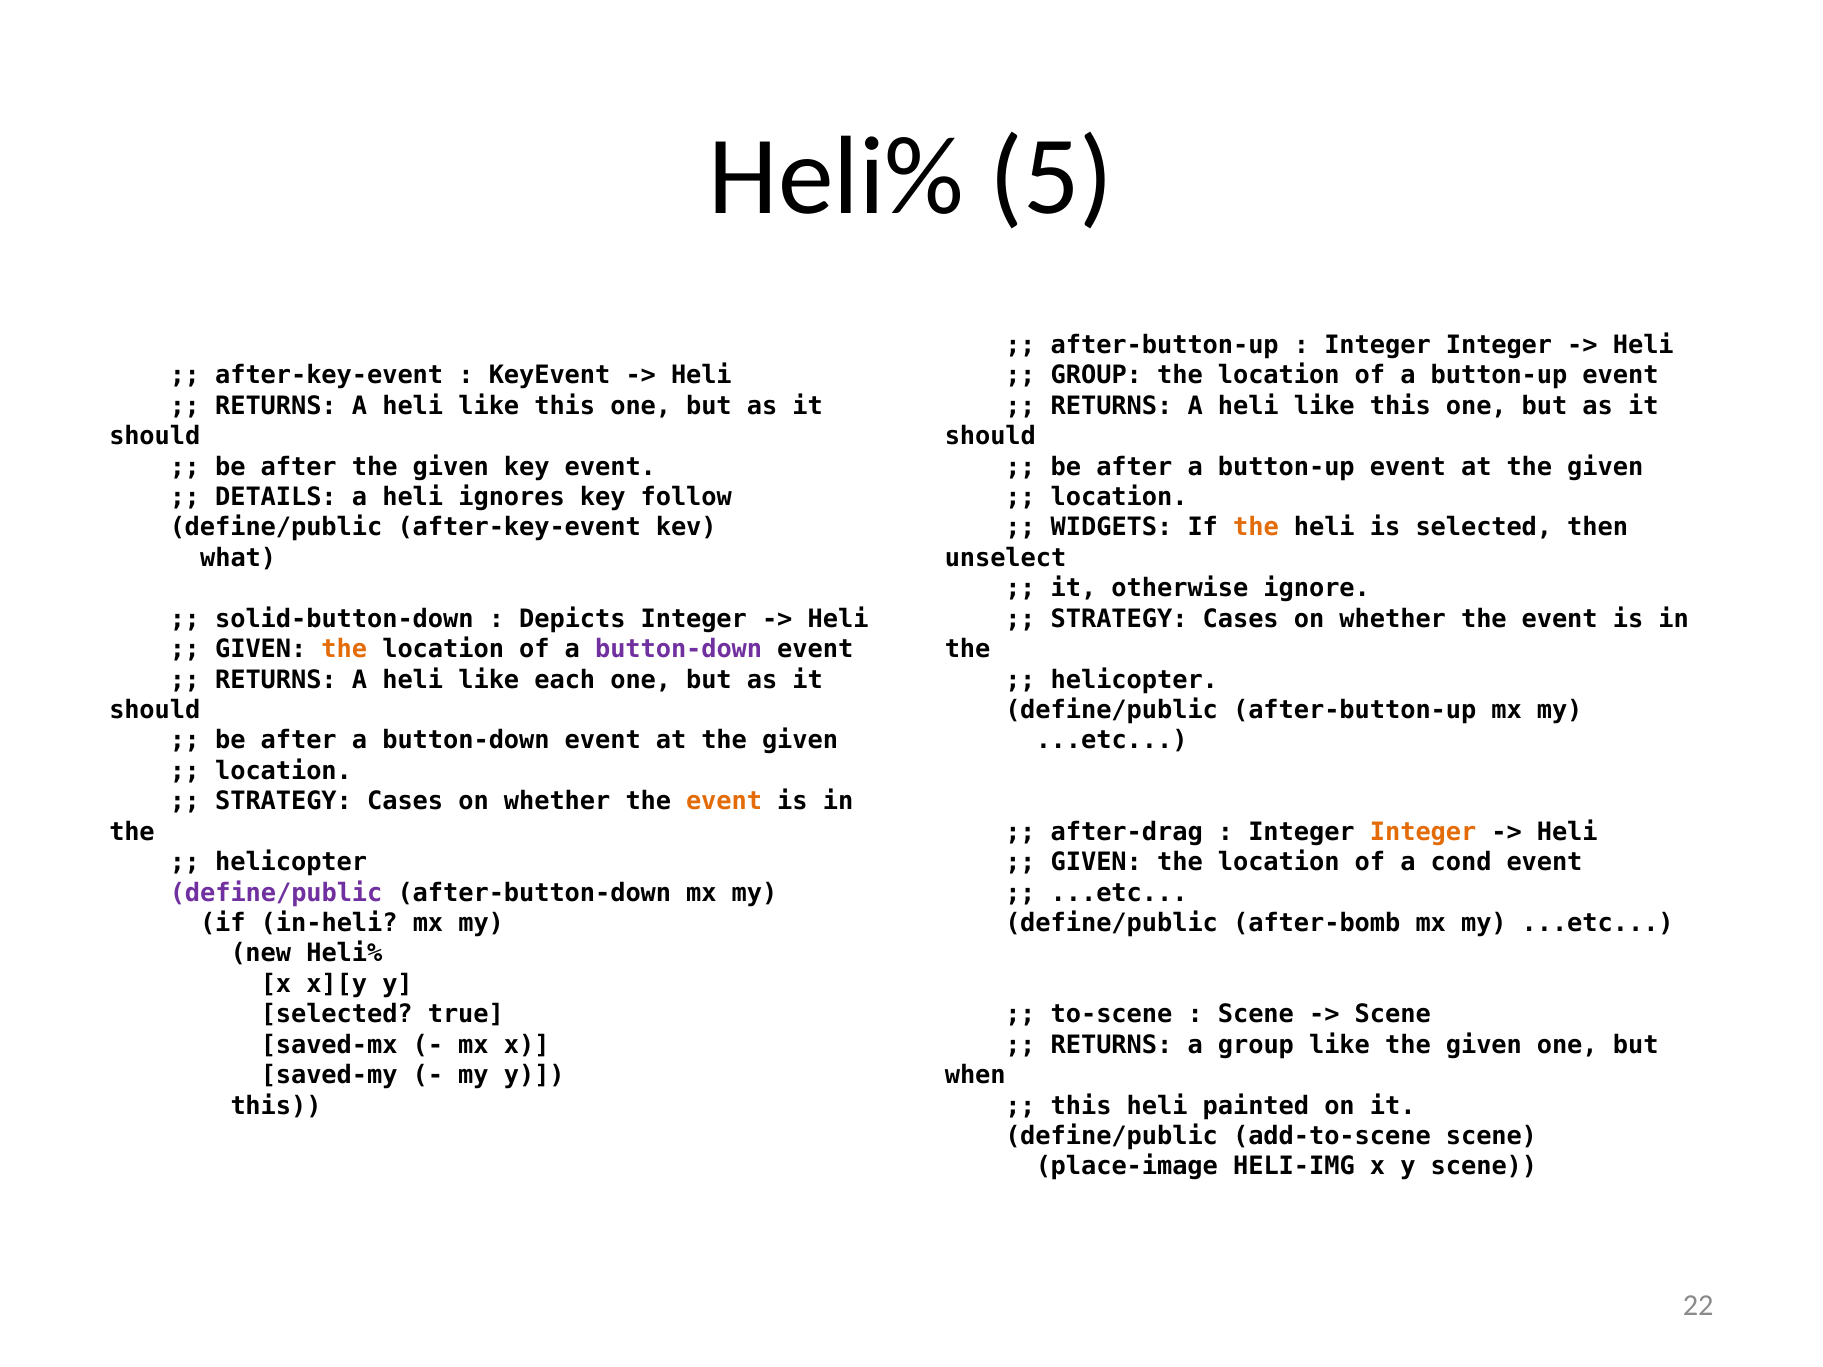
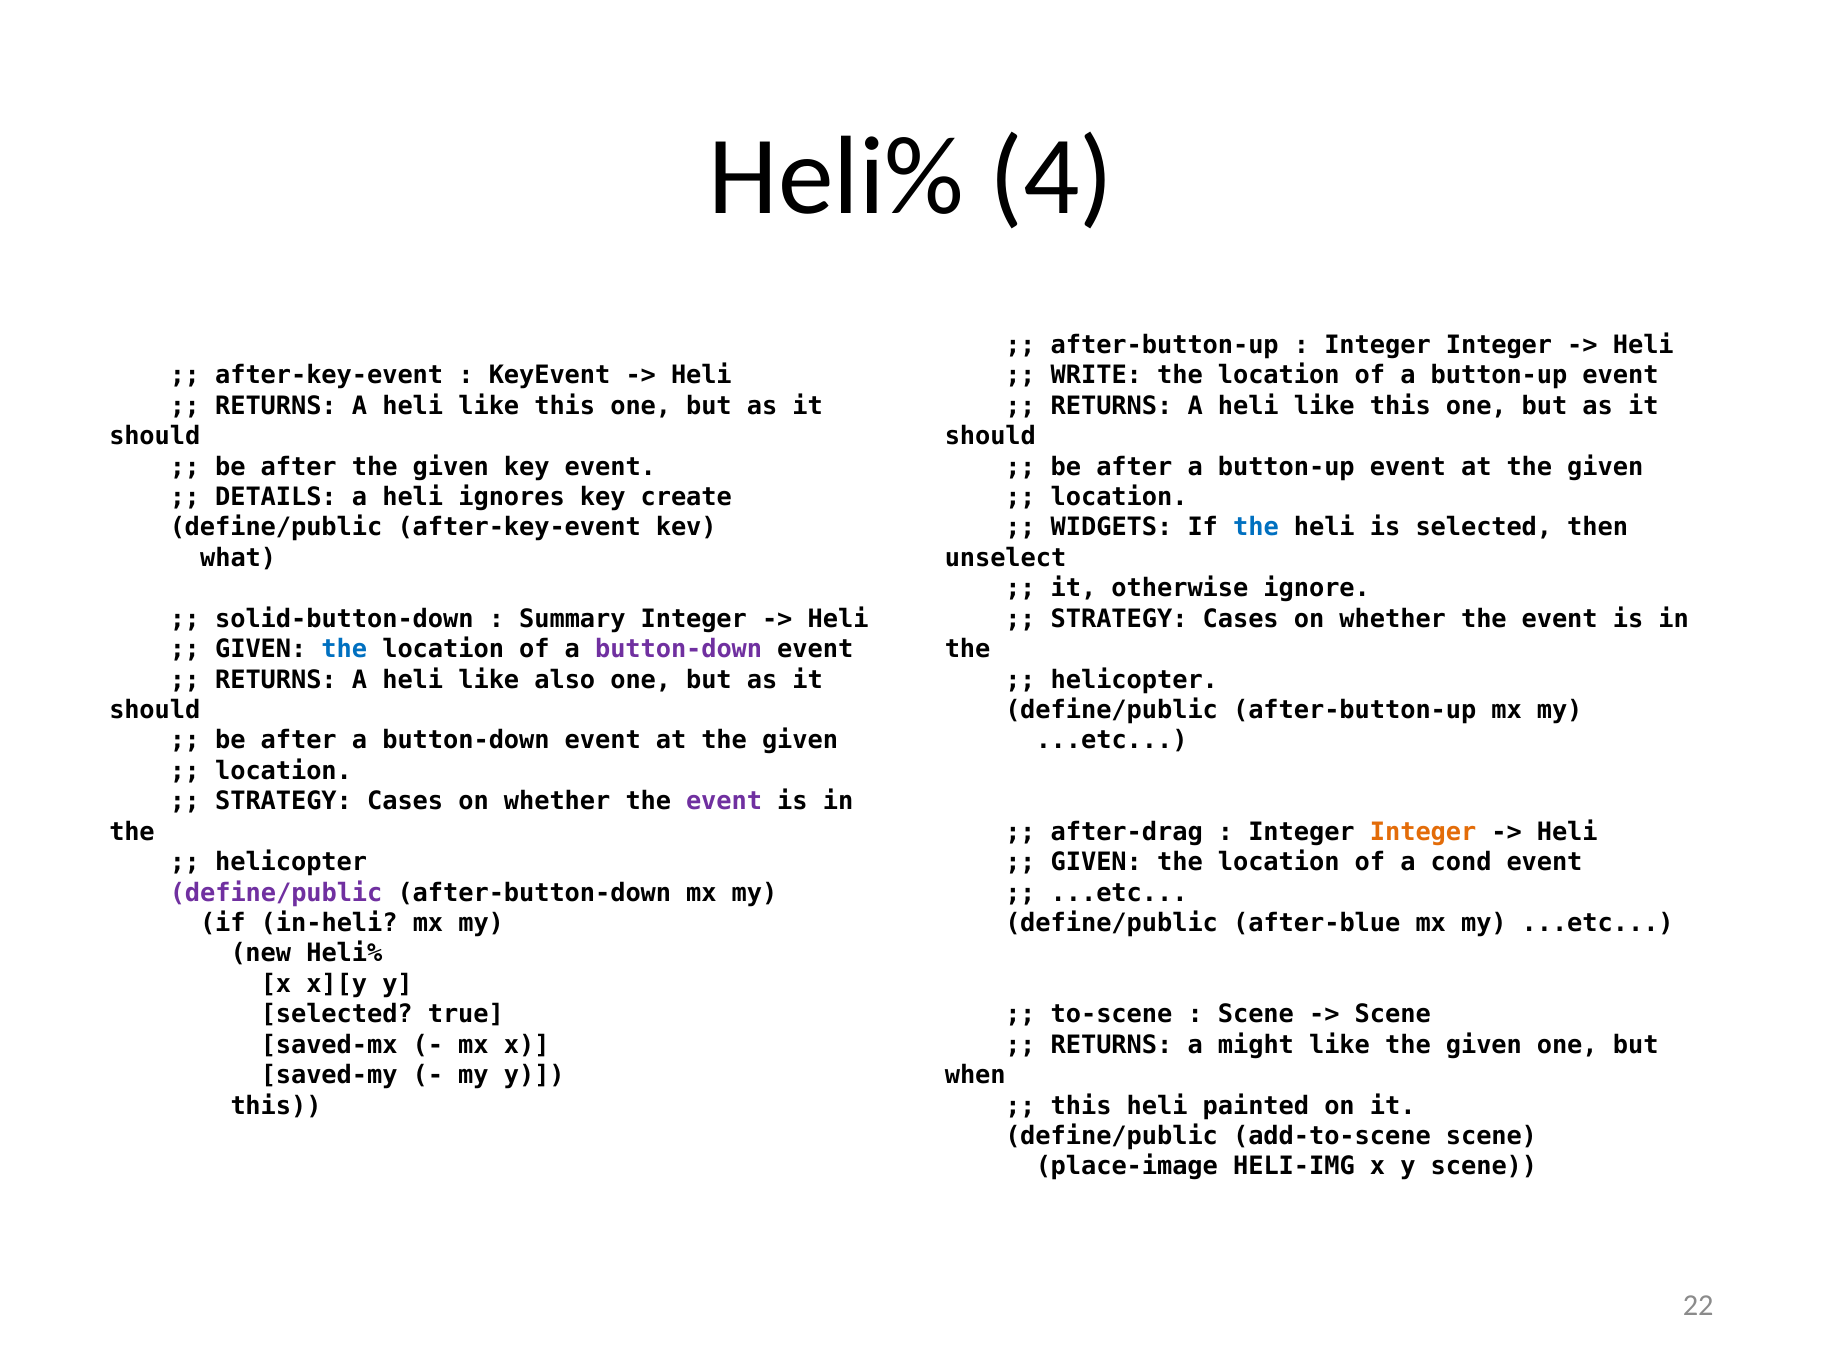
5: 5 -> 4 (1052, 176)
GROUP: GROUP -> WRITE (1096, 376)
follow: follow -> create (686, 497)
the colour: orange -> blue (1256, 528)
Depicts: Depicts -> Summary (572, 619)
the colour: orange -> blue (344, 649)
each: each -> also (565, 680)
event colour: orange -> purple (724, 802)
after-bomb: after-bomb -> after-blue (1317, 923)
a group: group -> might (1256, 1045)
